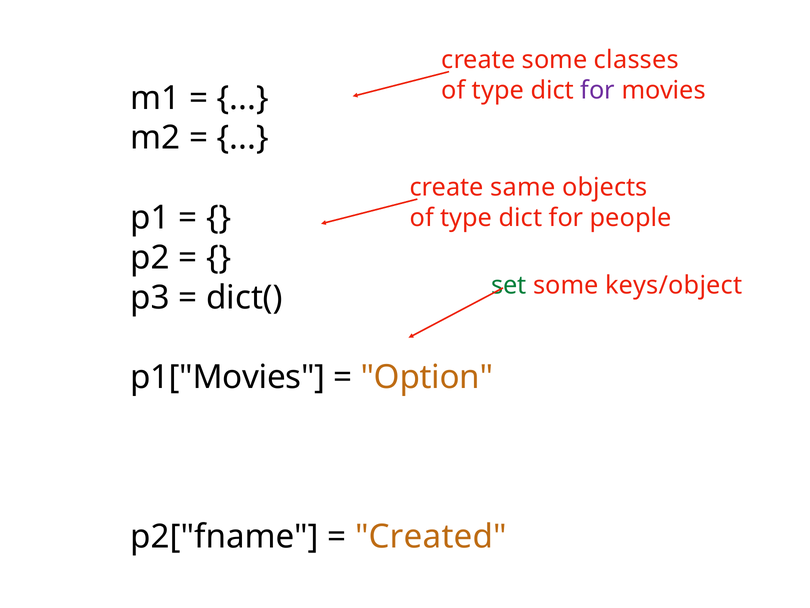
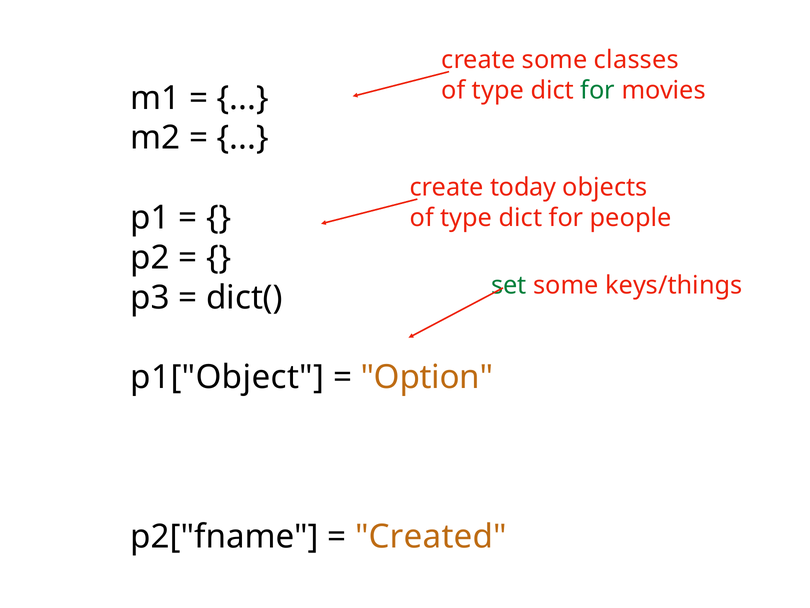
for colour: purple -> green (598, 90)
same: same -> today (523, 187)
keys/object: keys/object -> keys/things (674, 285)
p1["Movies: p1["Movies -> p1["Object (227, 377)
